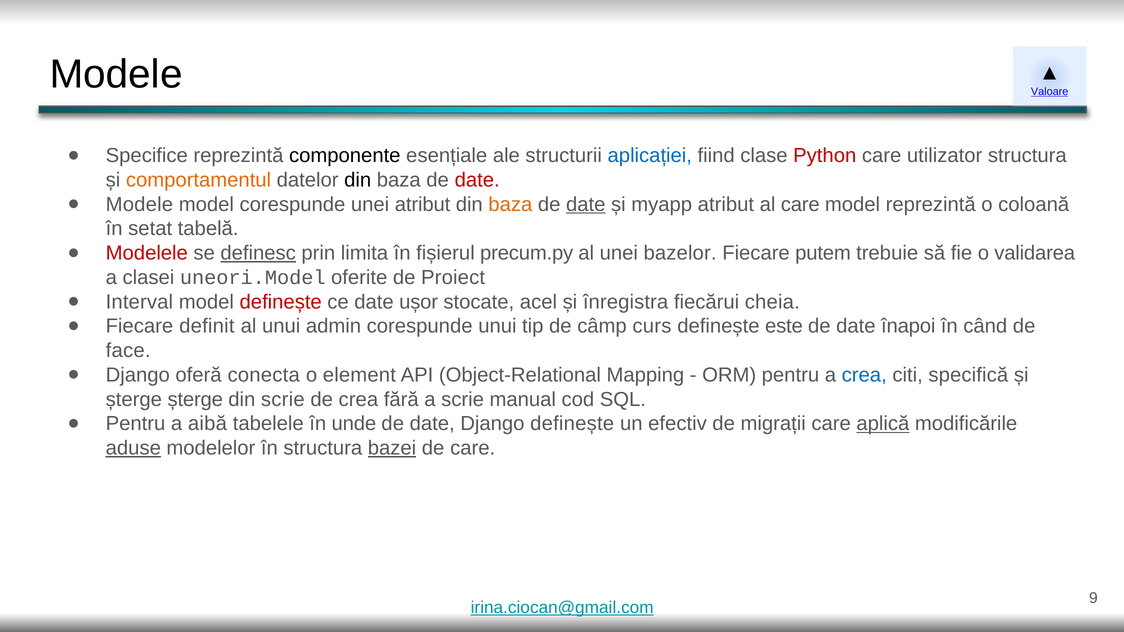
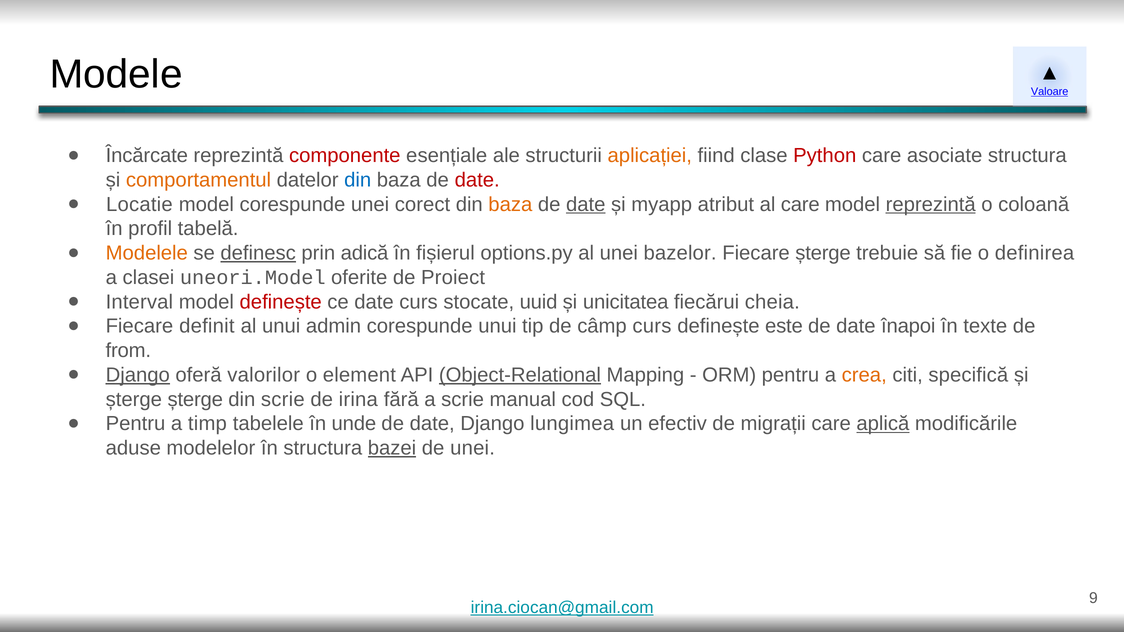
Specifice: Specifice -> Încărcate (147, 156)
componente colour: black -> red (345, 156)
aplicației colour: blue -> orange (650, 156)
utilizator: utilizator -> asociate (945, 156)
din colour: black -> blue (358, 180)
Modele: Modele -> Locatie (139, 204)
unei atribut: atribut -> corect (423, 204)
reprezintă underline: none -> present (931, 204)
setat: setat -> profil (150, 229)
Modelele colour: red -> orange (147, 253)
limita: limita -> adică (365, 253)
precum.py: precum.py -> options.py (527, 253)
Fiecare putem: putem -> șterge (823, 253)
validarea: validarea -> definirea (1035, 253)
date ușor: ușor -> curs (419, 302)
acel: acel -> uuid (539, 302)
înregistra: înregistra -> unicitatea (626, 302)
când: când -> texte (985, 326)
face: face -> from (128, 351)
Django underline: none -> present (138, 375)
conecta: conecta -> valorilor (264, 375)
Object-Relational underline: none -> present (520, 375)
crea colour: blue -> orange (864, 375)
de crea: crea -> irina (358, 399)
aibă: aibă -> timp (207, 424)
Django definește: definește -> lungimea (572, 424)
aduse underline: present -> none (133, 448)
de care: care -> unei (473, 448)
